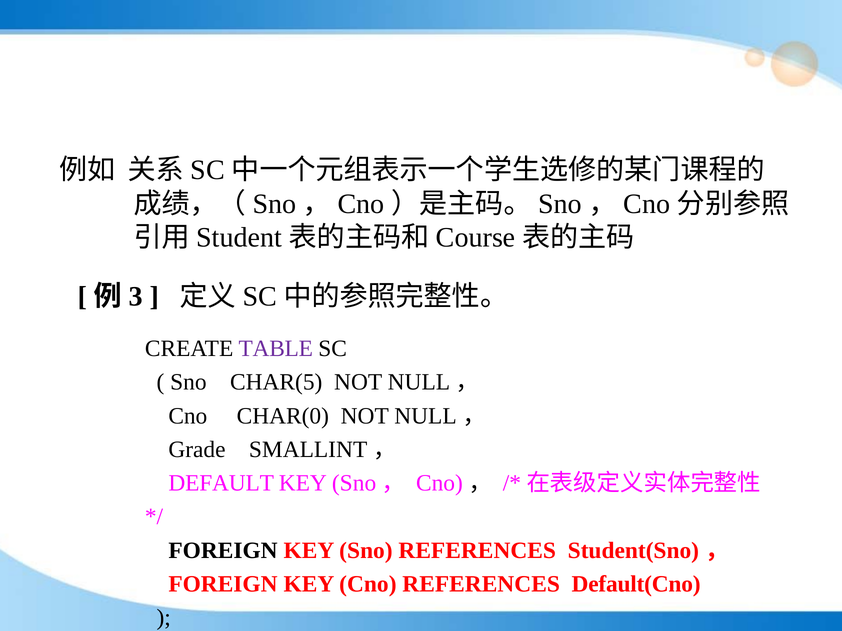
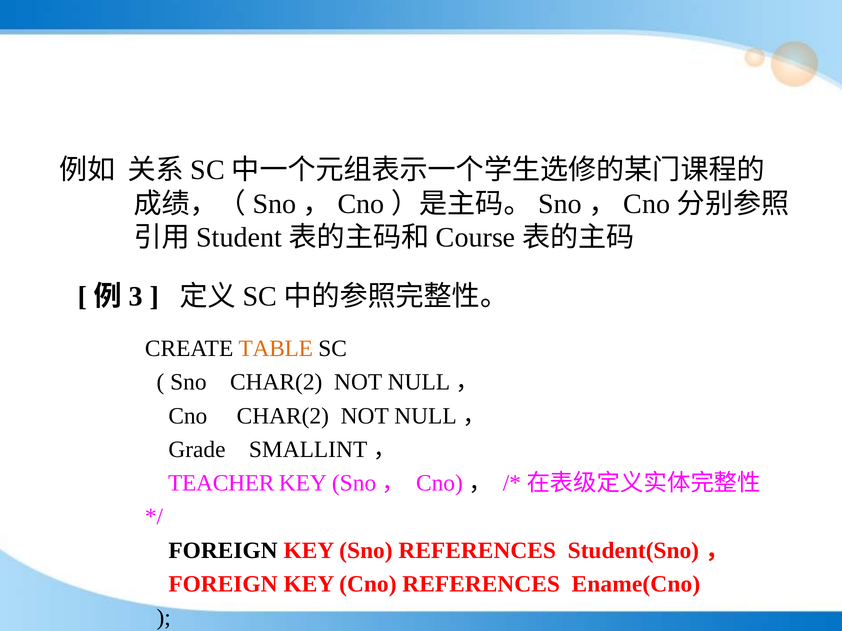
TABLE colour: purple -> orange (276, 349)
Sno CHAR(5: CHAR(5 -> CHAR(2 (276, 382)
Cno CHAR(0: CHAR(0 -> CHAR(2 (283, 416)
DEFAULT: DEFAULT -> TEACHER (221, 483)
Default(Cno: Default(Cno -> Ename(Cno (636, 585)
